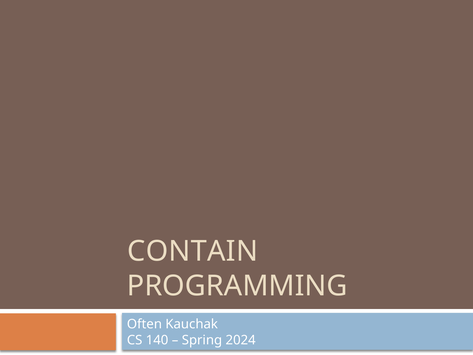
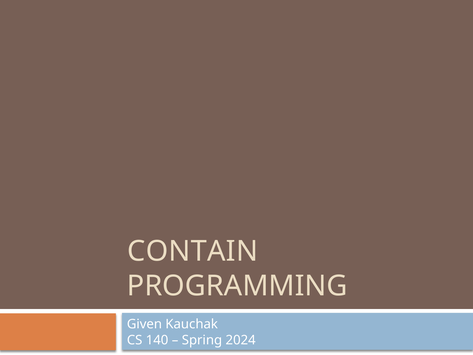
Often: Often -> Given (144, 324)
